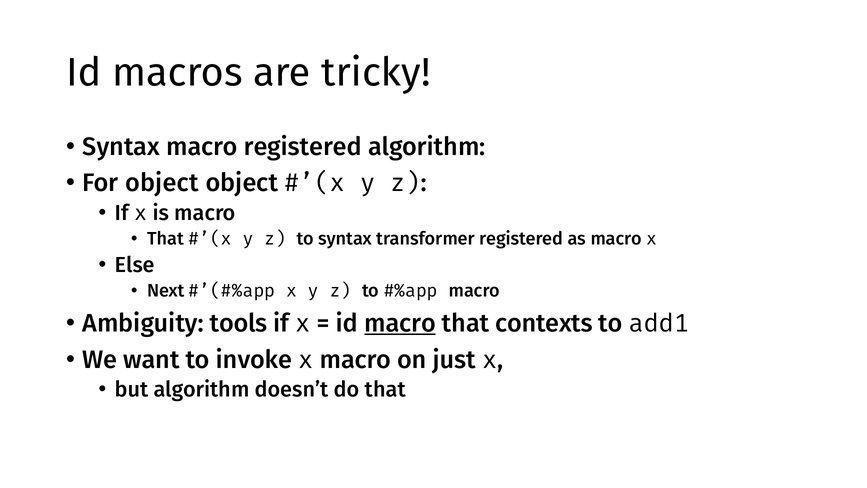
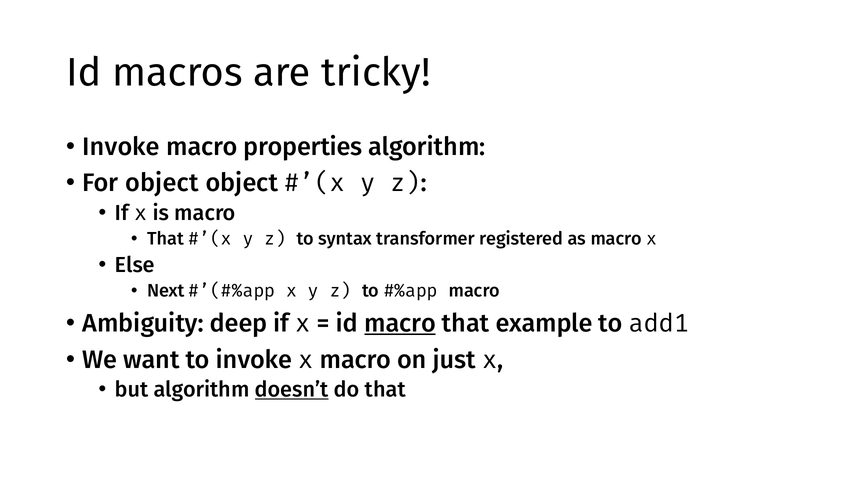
Syntax: Syntax -> Invoke (121, 147)
macro registered: registered -> properties (303, 147)
tools: tools -> deep (239, 323)
contexts: contexts -> example (544, 323)
doesn’t underline: none -> present (292, 389)
